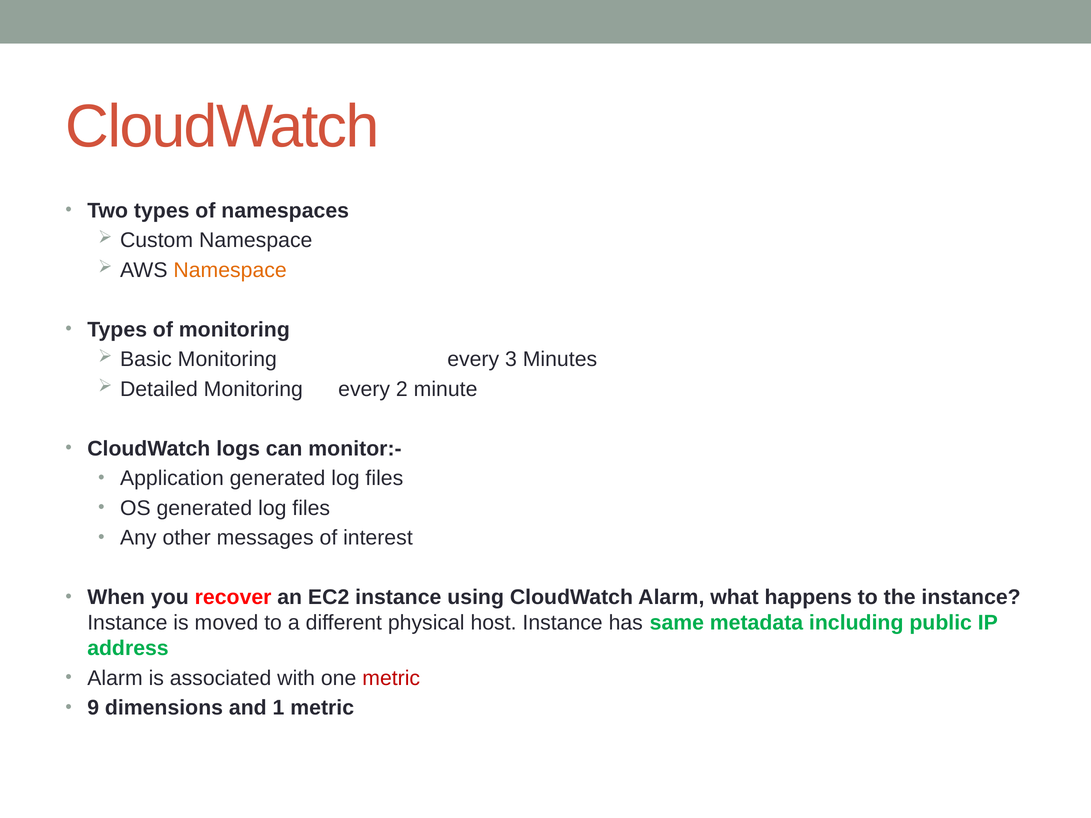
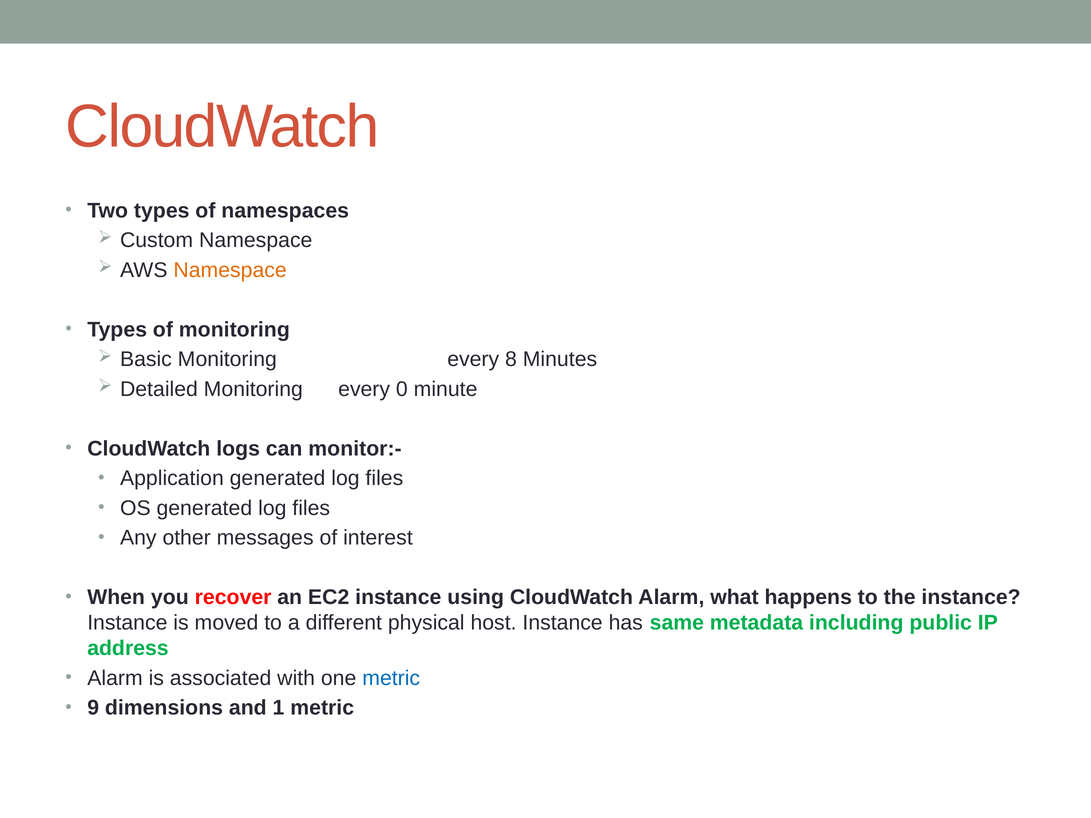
3: 3 -> 8 (511, 359)
2: 2 -> 0 (402, 389)
metric colour: red -> blue (391, 678)
